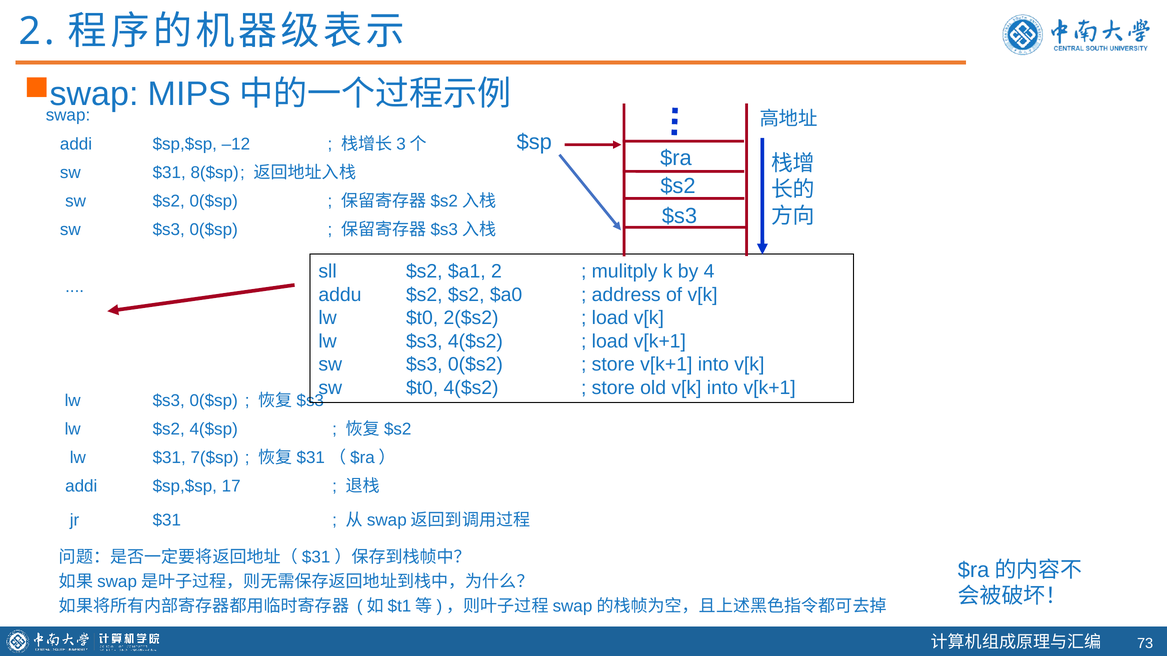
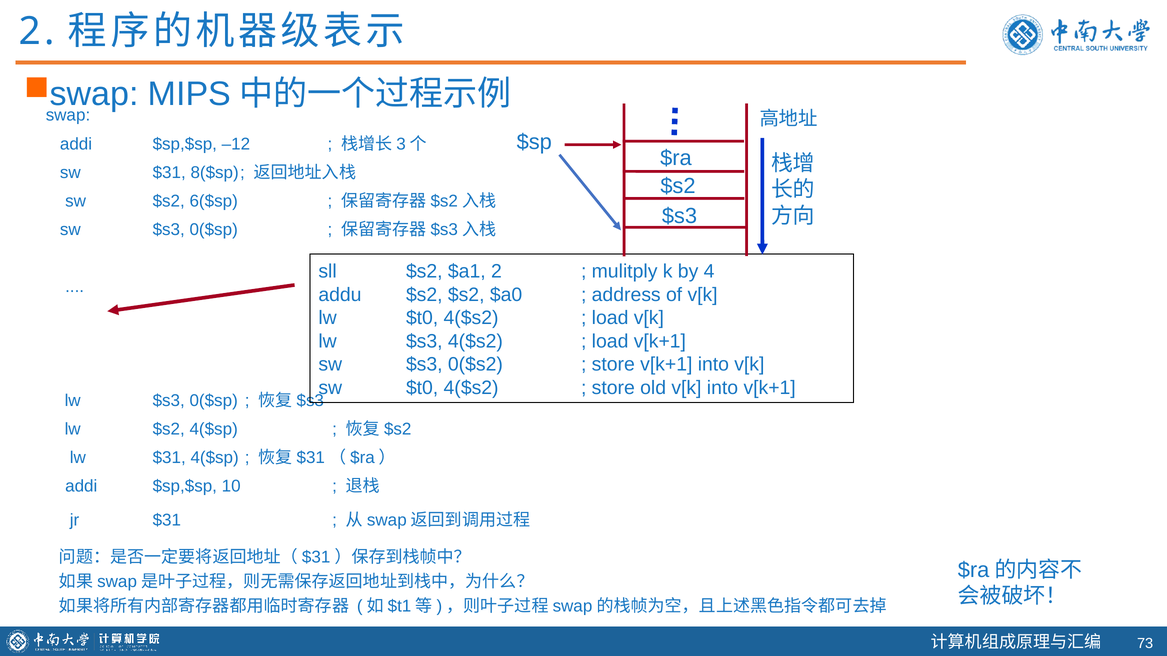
$s2 0($sp: 0($sp -> 6($sp (214, 201)
lw $t0 2($s2: 2($s2 -> 4($s2 (471, 318)
$31 7($sp: 7($sp -> 4($sp (215, 458)
17: 17 -> 10 (231, 486)
